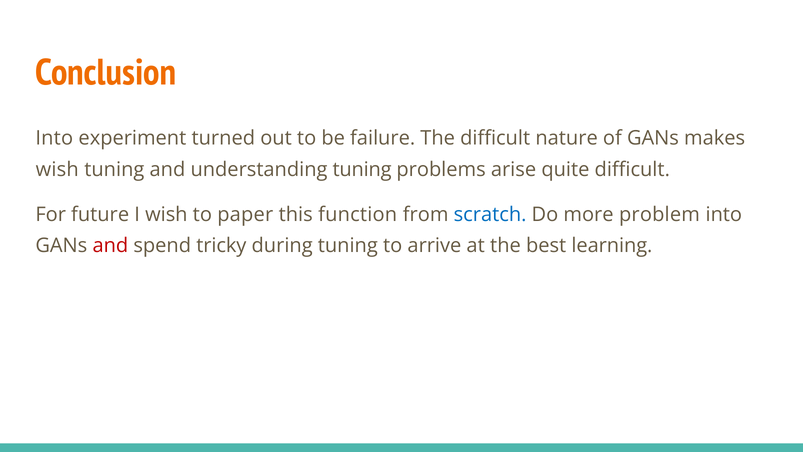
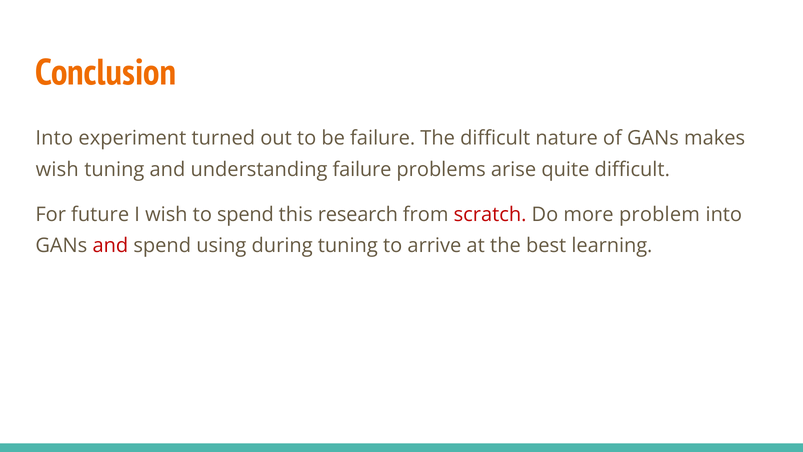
understanding tuning: tuning -> failure (362, 169)
to paper: paper -> spend (245, 214)
function: function -> research (358, 214)
scratch colour: blue -> red (490, 214)
tricky: tricky -> using (221, 246)
